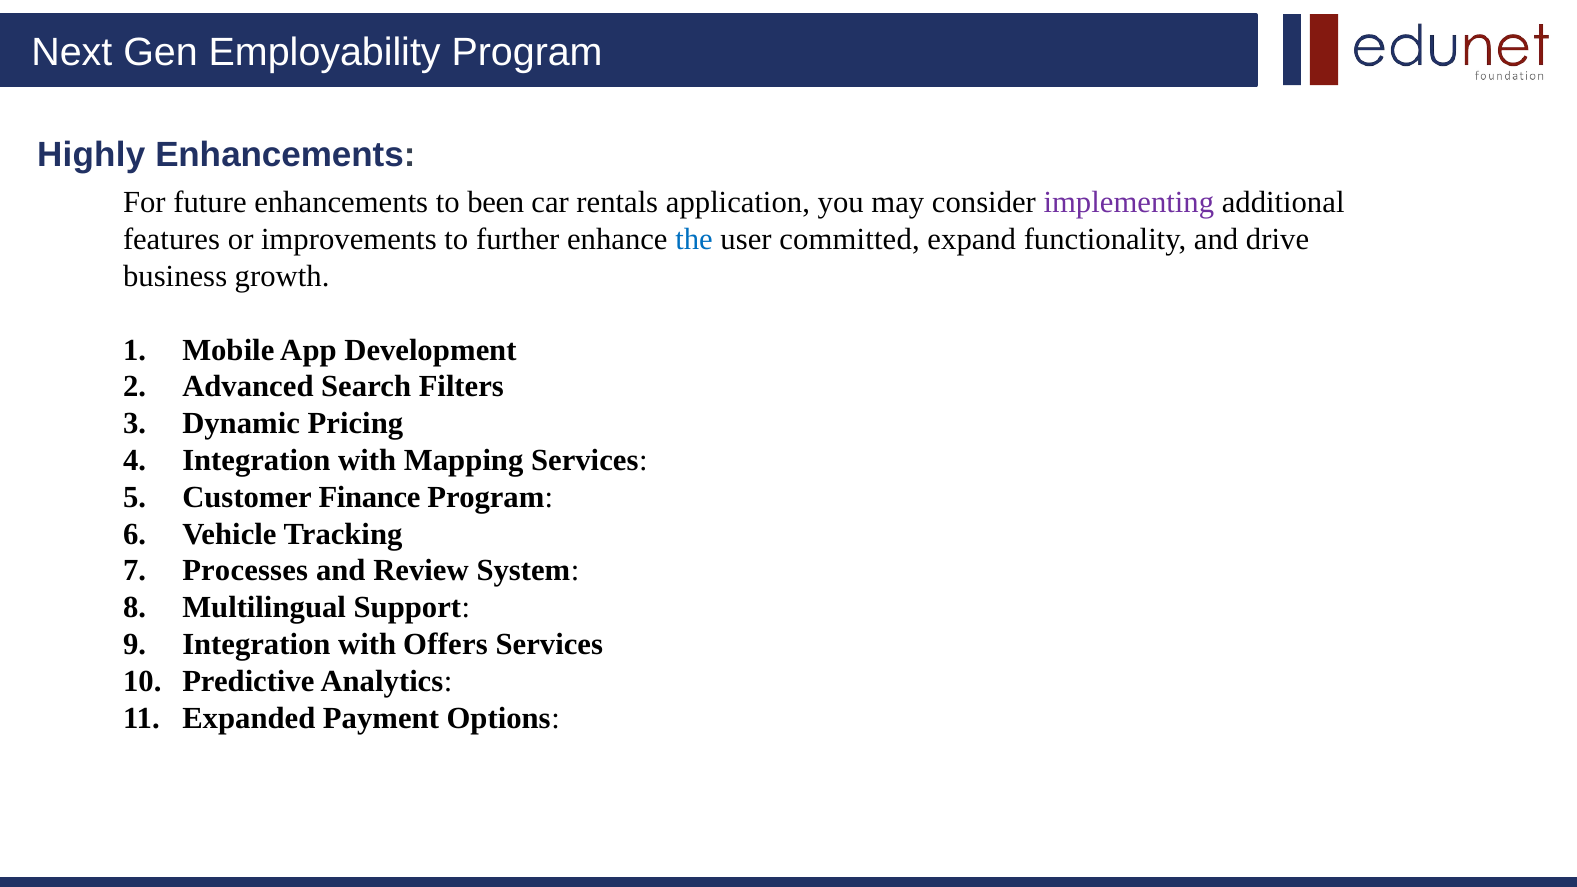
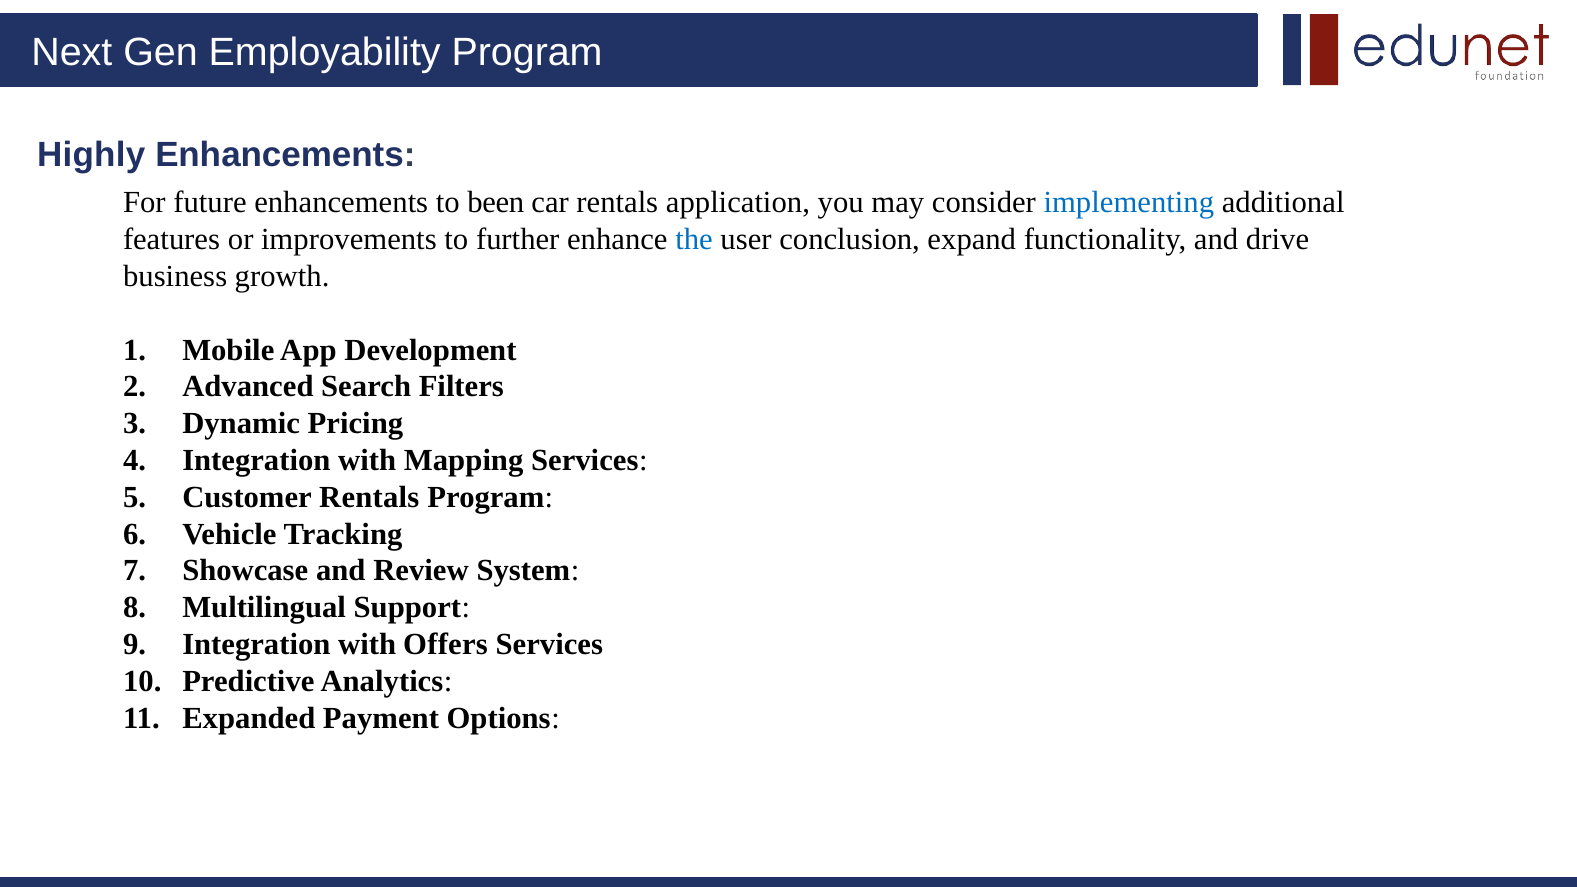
implementing colour: purple -> blue (1129, 203)
committed: committed -> conclusion (850, 240)
Customer Finance: Finance -> Rentals (369, 497)
Processes: Processes -> Showcase (245, 571)
